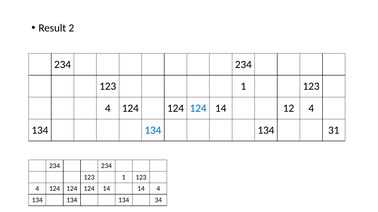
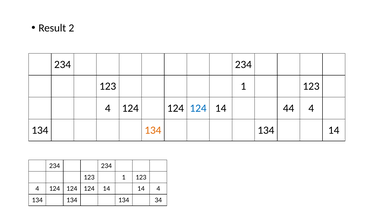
12: 12 -> 44 (289, 109)
134 colour: blue -> orange (153, 131)
134 31: 31 -> 14 (334, 131)
